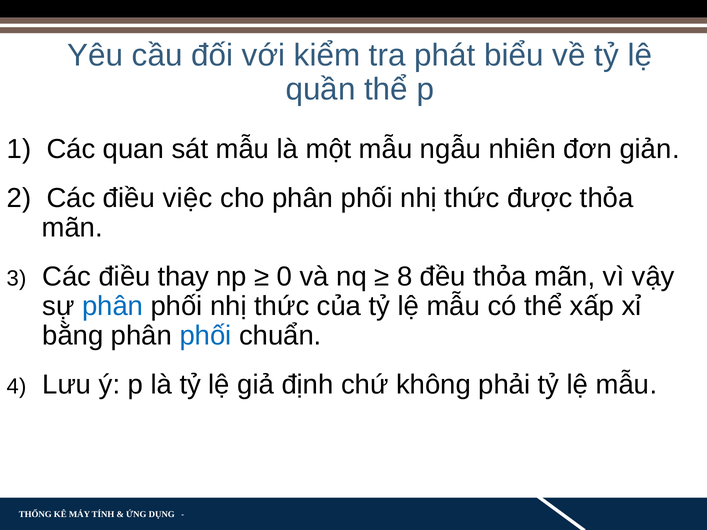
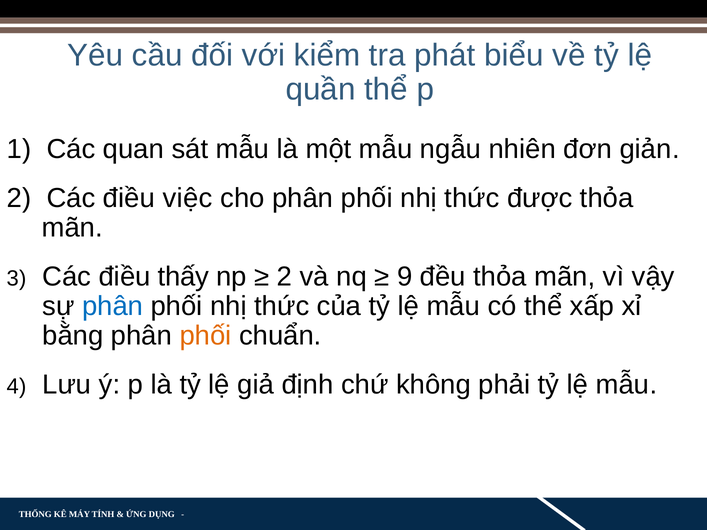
thay: thay -> thấy (184, 277)
0: 0 -> 2 (285, 277)
8: 8 -> 9 (405, 277)
phối colour: blue -> orange (206, 336)
